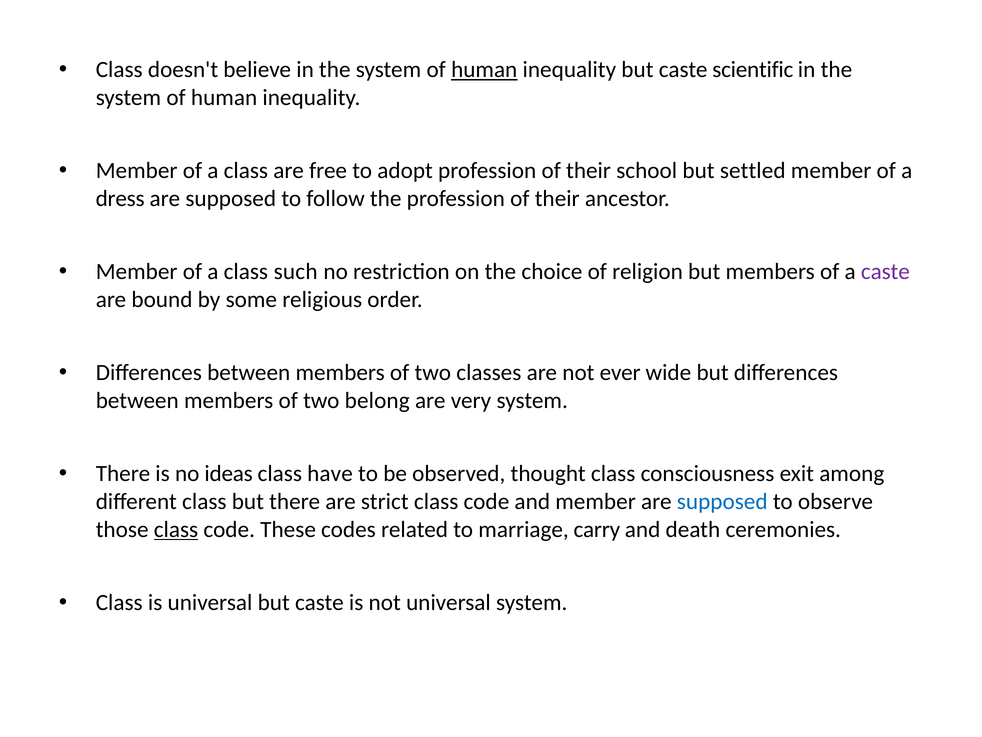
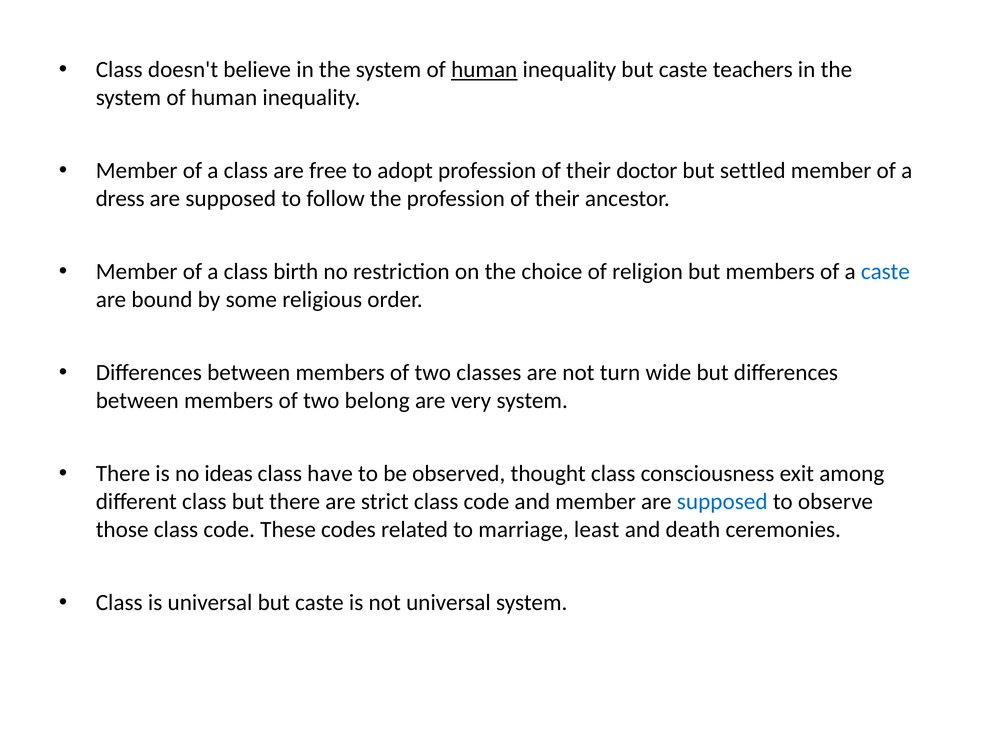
scientific: scientific -> teachers (753, 70)
school: school -> doctor (647, 171)
such: such -> birth (296, 272)
caste colour: purple -> blue (885, 272)
ever: ever -> turn (620, 373)
class underline: present -> none (176, 529)
carry: carry -> least (597, 529)
